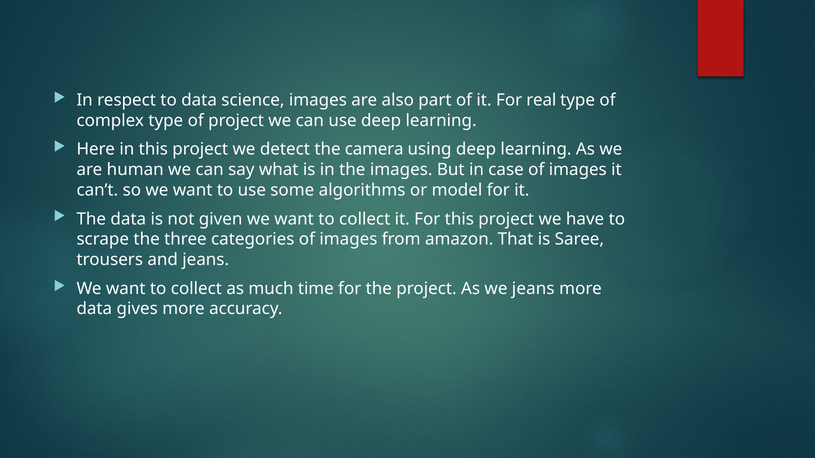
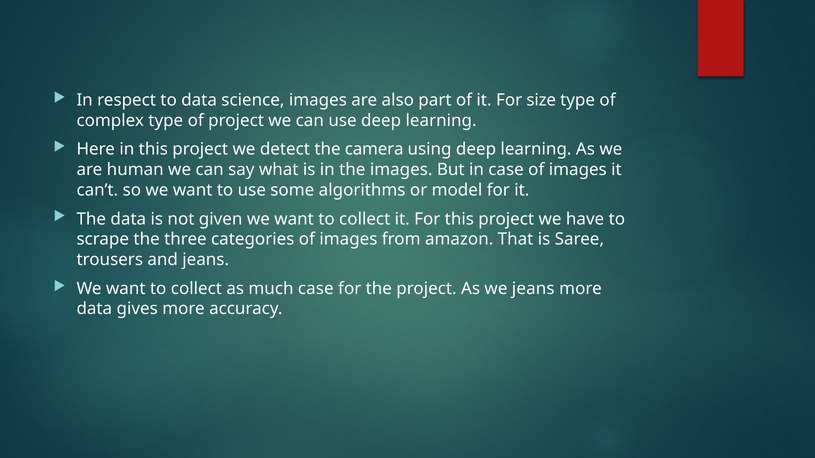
real: real -> size (541, 100)
much time: time -> case (316, 289)
